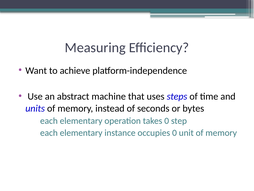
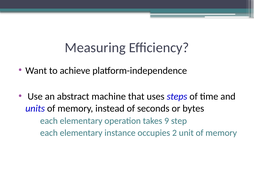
takes 0: 0 -> 9 (167, 120)
occupies 0: 0 -> 2 (174, 133)
